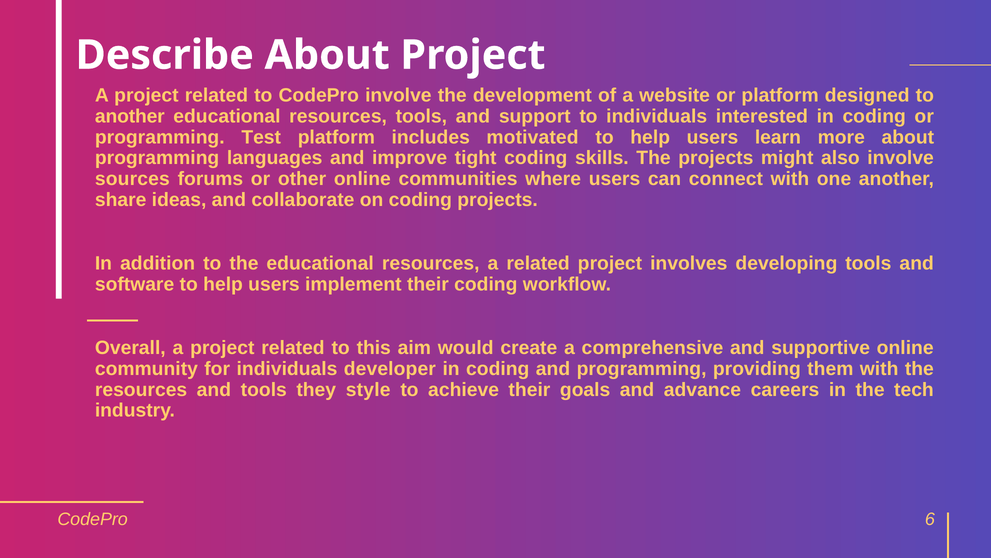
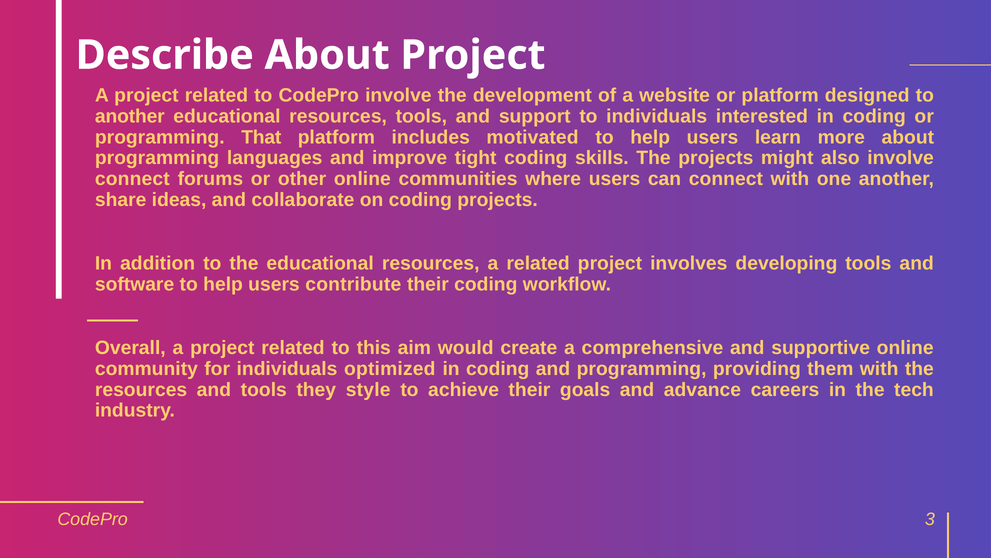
Test: Test -> That (261, 137)
sources: sources -> connect (132, 179)
implement: implement -> contribute (353, 284)
developer: developer -> optimized (390, 369)
6: 6 -> 3 (930, 519)
